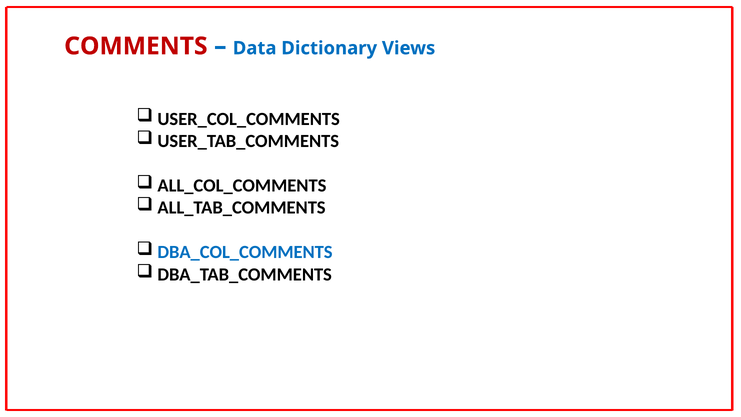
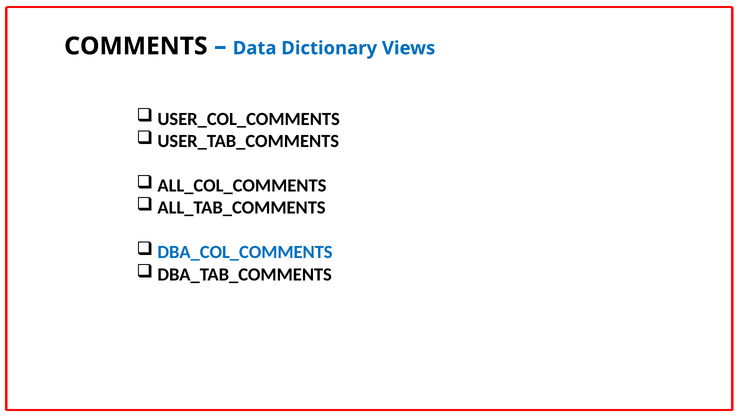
COMMENTS colour: red -> black (136, 46)
